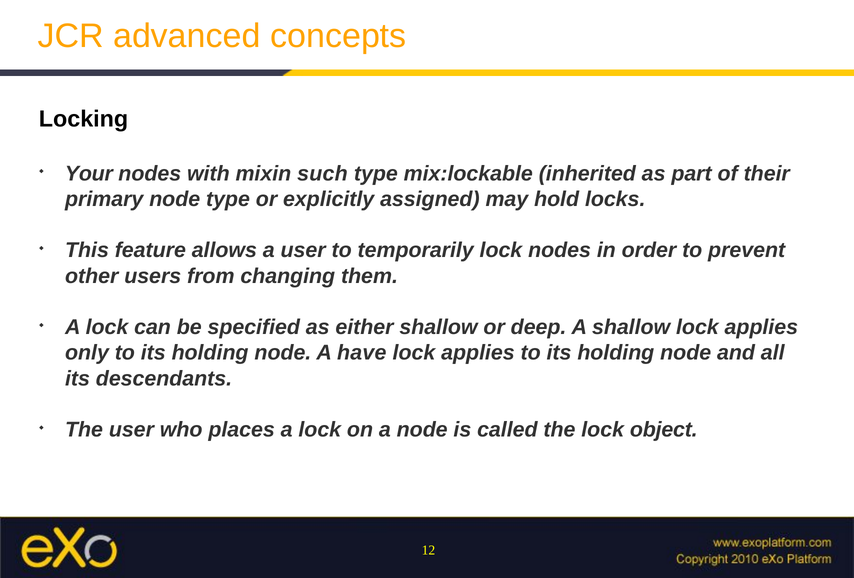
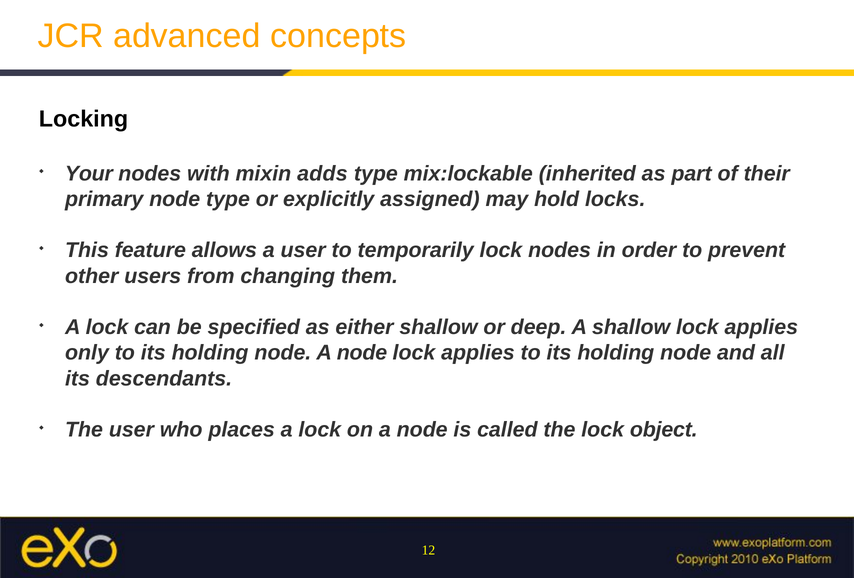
such: such -> adds (322, 174)
node A have: have -> node (362, 353)
